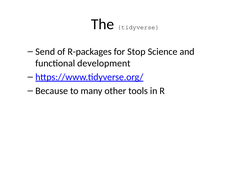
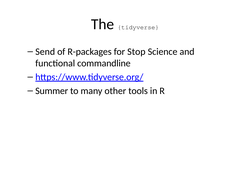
development: development -> commandline (104, 63)
Because: Because -> Summer (52, 91)
